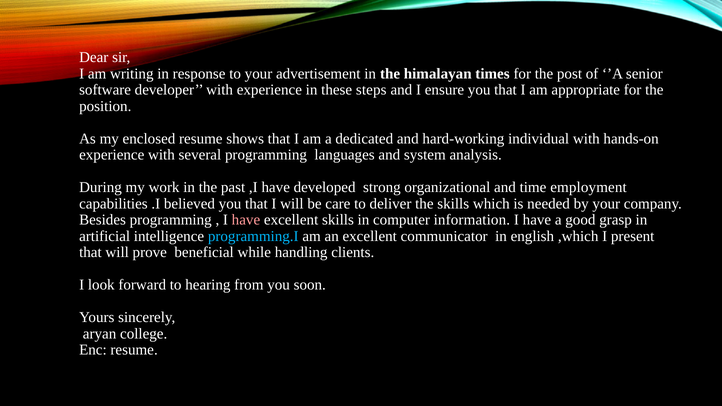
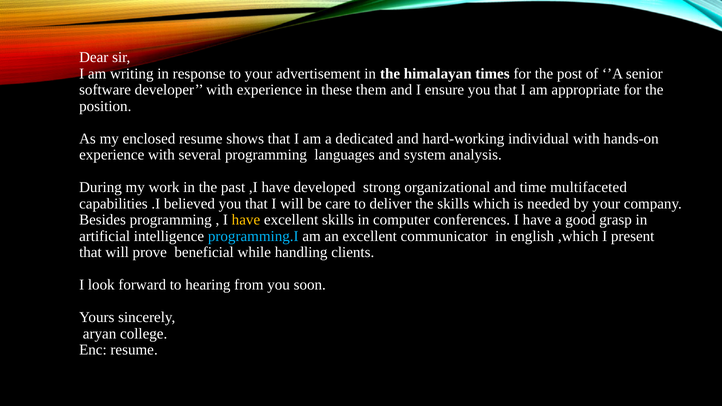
steps: steps -> them (371, 90)
employment: employment -> multifaceted (589, 187)
have colour: pink -> yellow (246, 220)
information: information -> conferences (472, 220)
